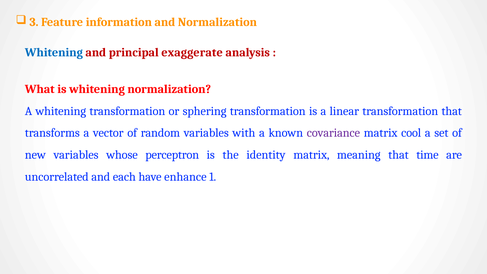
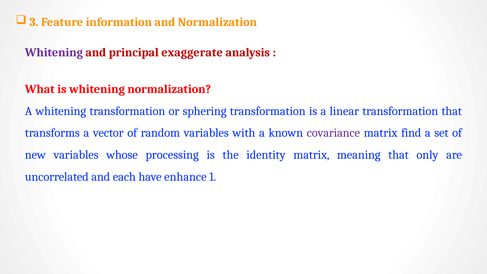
Whitening colour: blue -> purple (54, 53)
cool: cool -> find (411, 133)
perceptron: perceptron -> processing (172, 155)
time: time -> only (427, 155)
